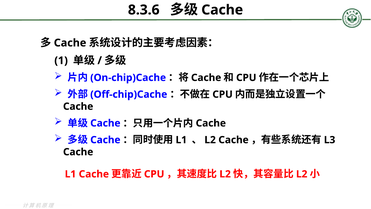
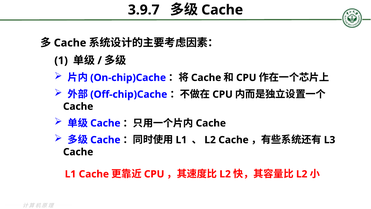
8.3.6: 8.3.6 -> 3.9.7 (144, 10)
